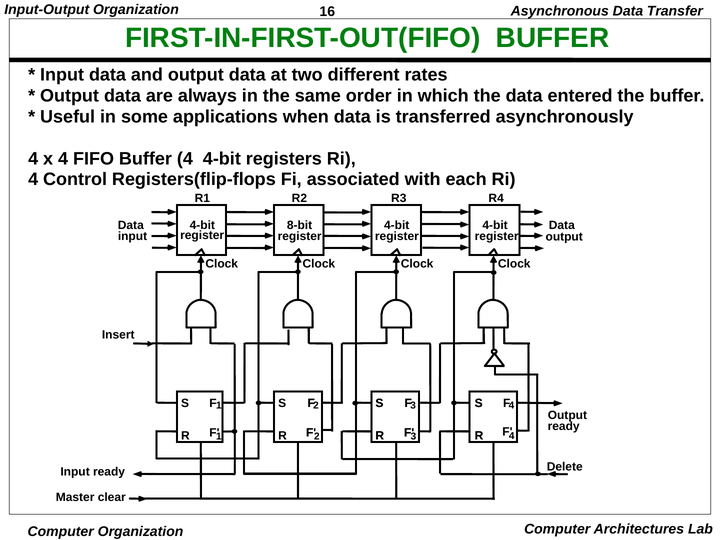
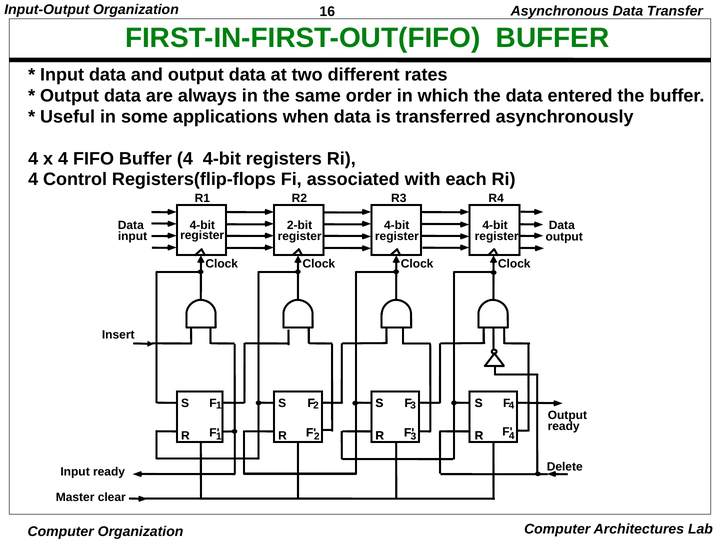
8-bit: 8-bit -> 2-bit (300, 225)
